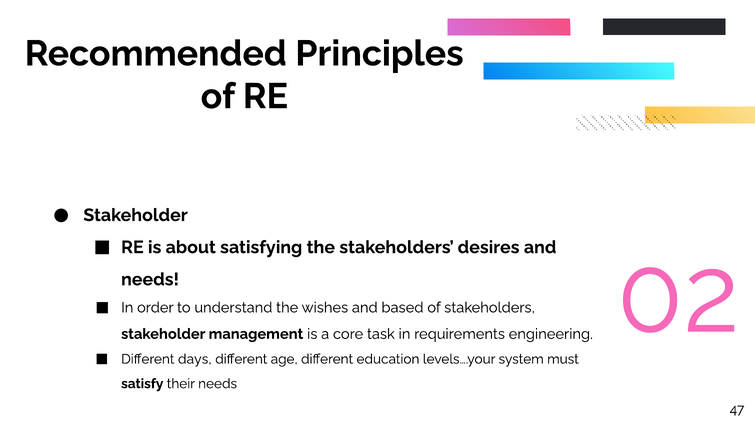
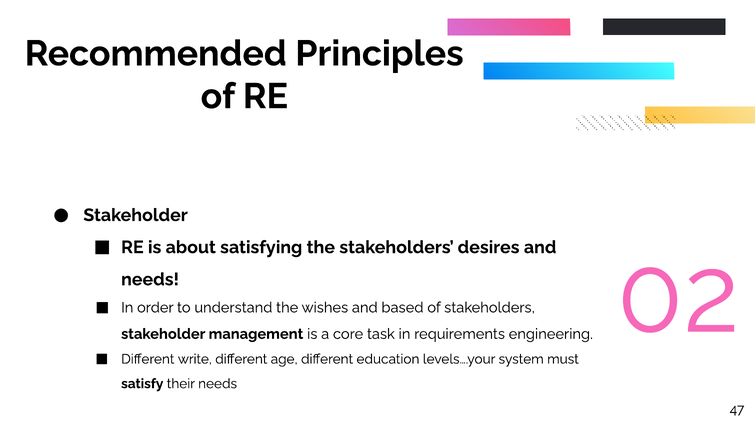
days: days -> write (195, 359)
